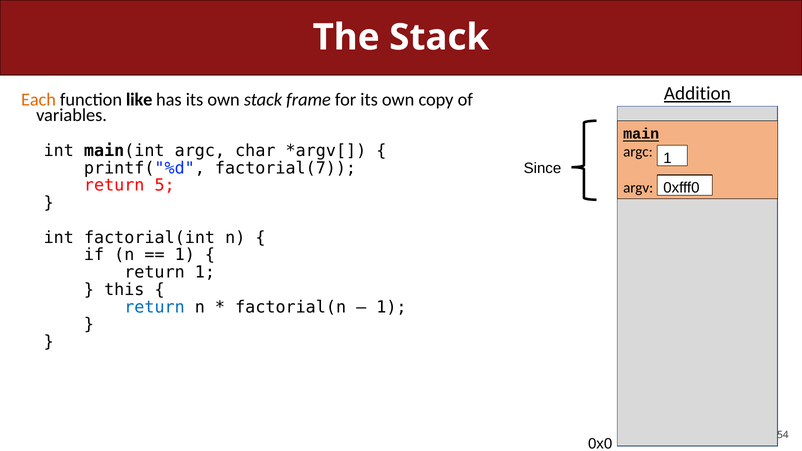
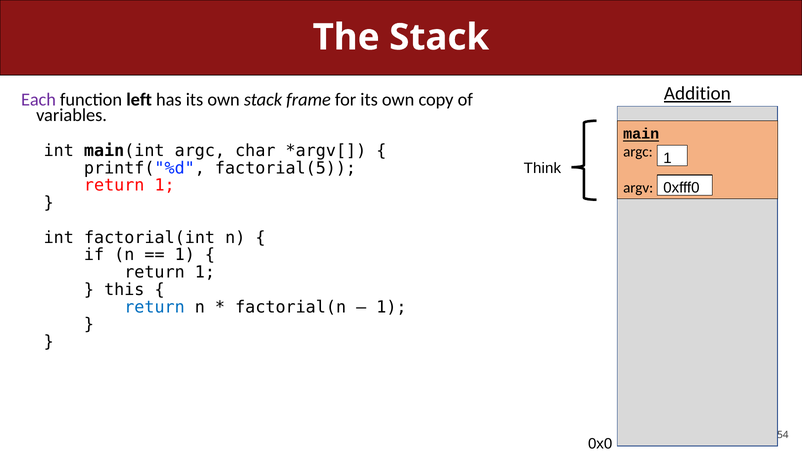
Each colour: orange -> purple (38, 100)
like: like -> left (139, 100)
factorial(7: factorial(7 -> factorial(5 (286, 168)
Since: Since -> Think (542, 168)
5: 5 -> 1 (165, 186)
